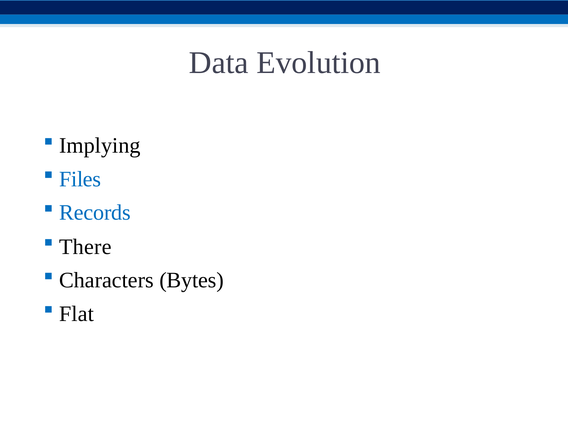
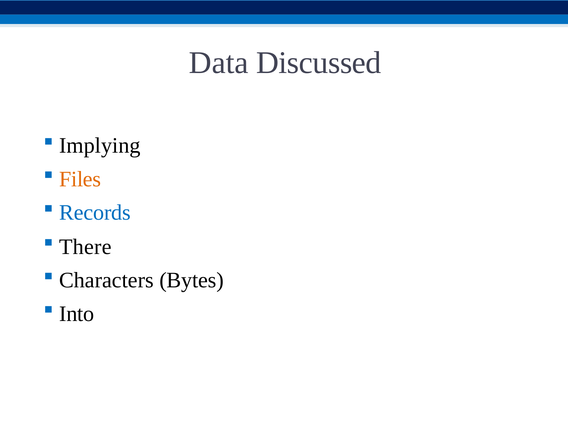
Evolution: Evolution -> Discussed (319, 63)
Files colour: blue -> orange (80, 179)
Flat: Flat -> Into (77, 314)
